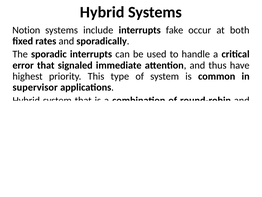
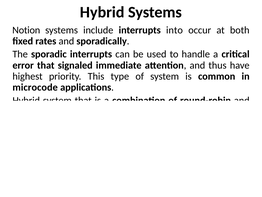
fake: fake -> into (174, 30)
supervisor: supervisor -> microcode (35, 87)
